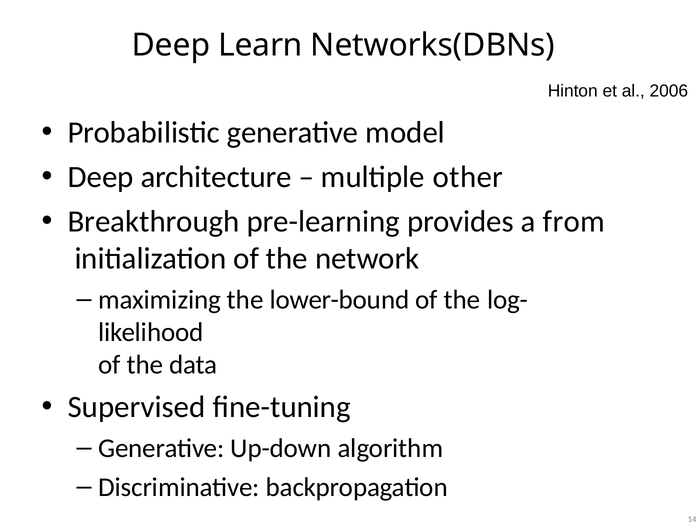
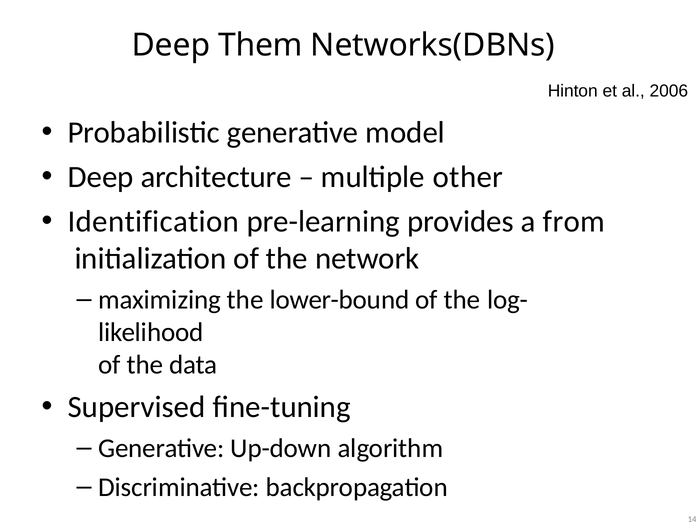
Learn: Learn -> Them (261, 45)
Breakthrough: Breakthrough -> Identification (154, 222)
